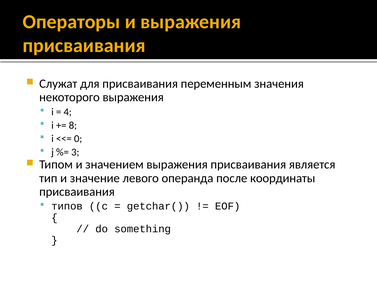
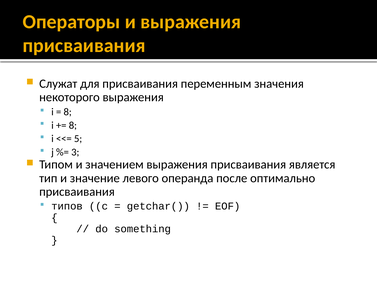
4: 4 -> 8 (68, 112)
0: 0 -> 5 (78, 139)
координаты: координаты -> оптимально (283, 178)
